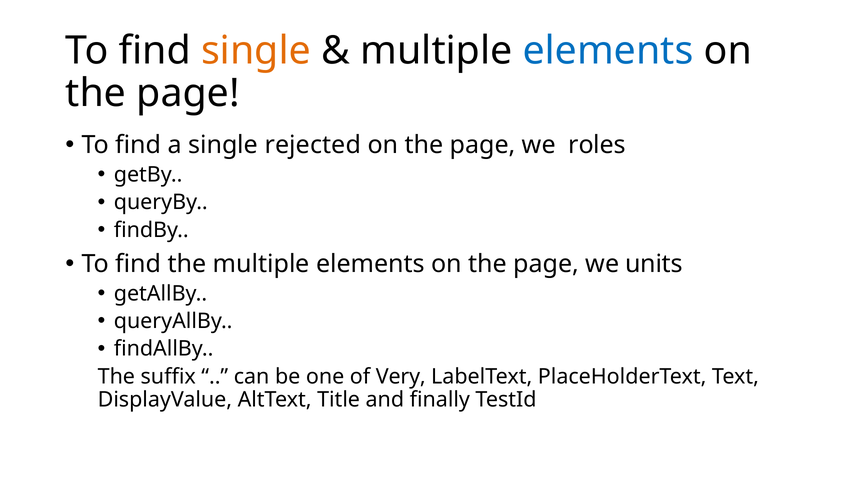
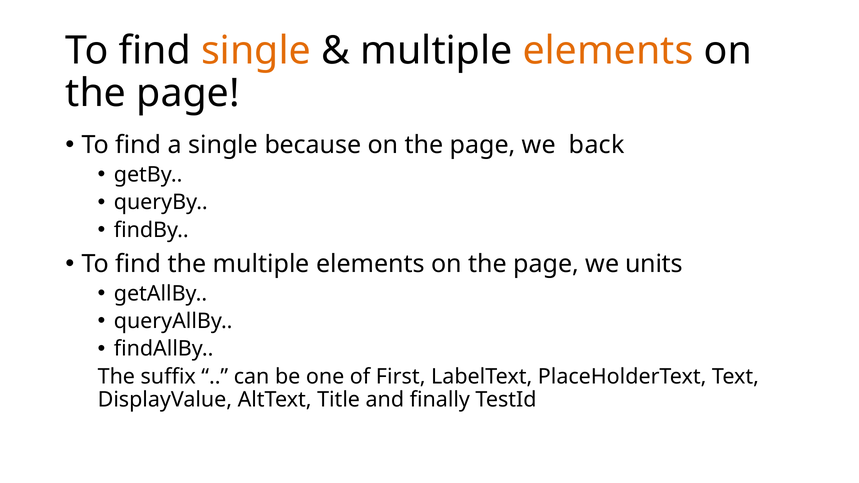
elements colour: blue -> orange (608, 51)
rejected: rejected -> because (313, 145)
roles: roles -> back (597, 145)
Very: Very -> First (401, 377)
